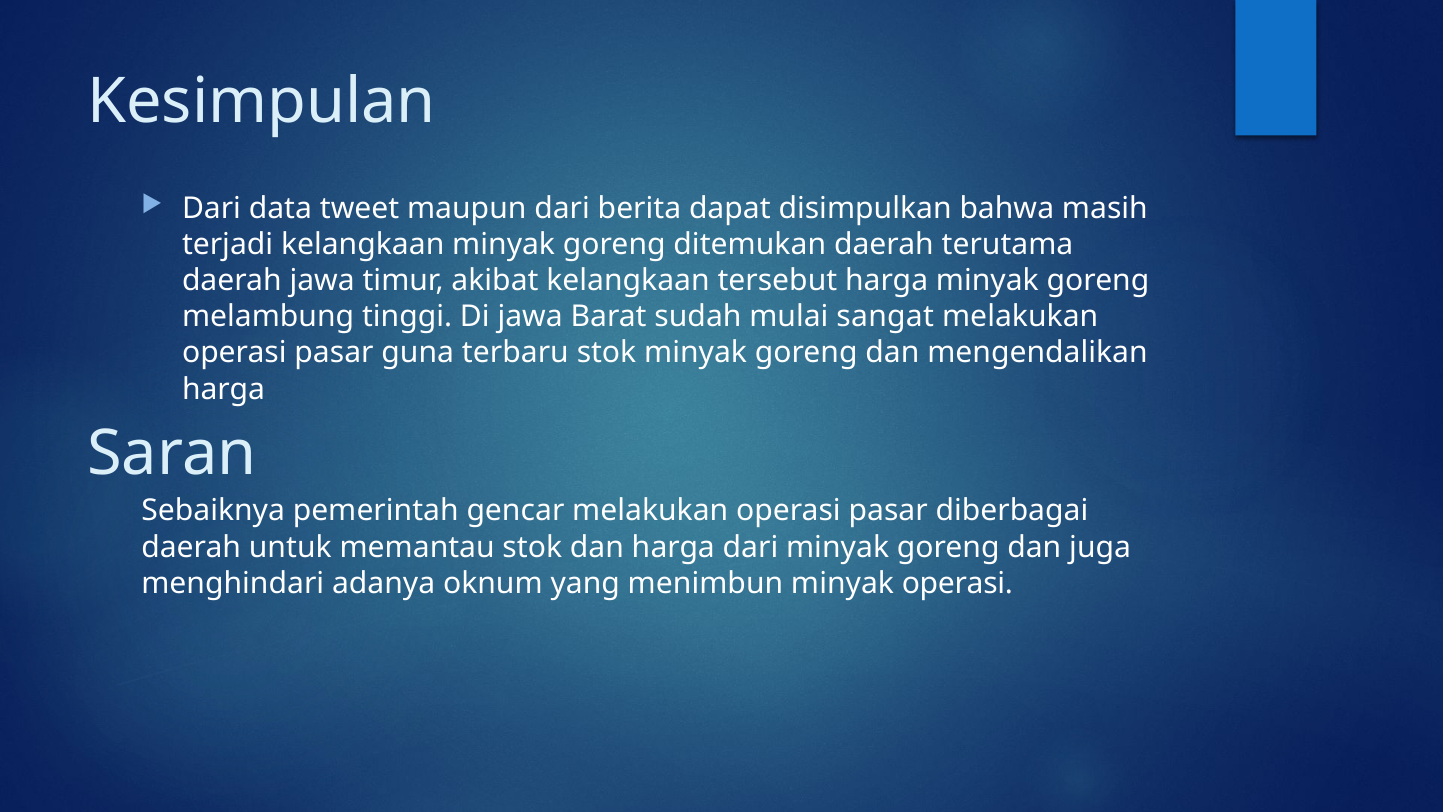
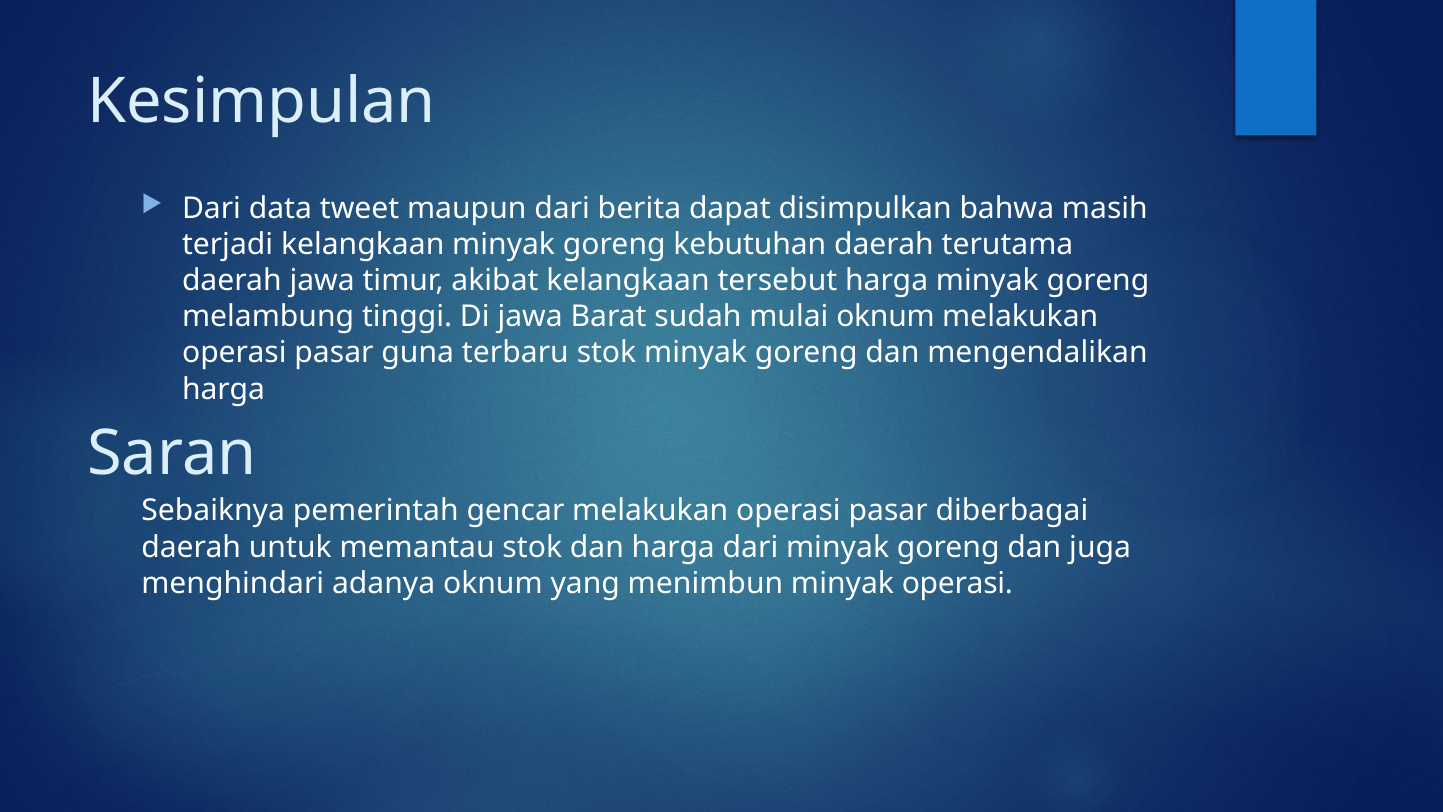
ditemukan: ditemukan -> kebutuhan (750, 245)
mulai sangat: sangat -> oknum (886, 317)
